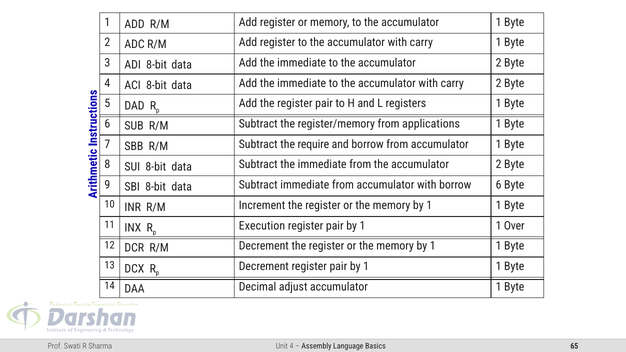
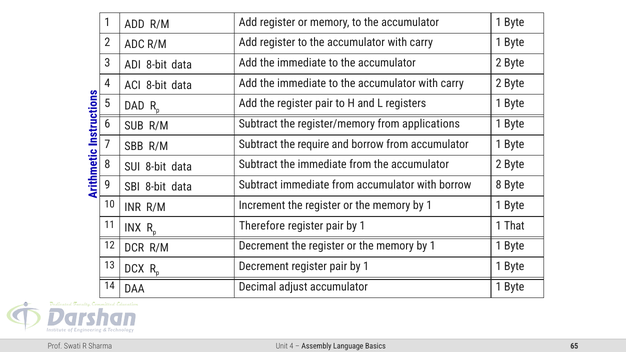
borrow 6: 6 -> 8 (499, 185)
Execution: Execution -> Therefore (262, 226)
Over: Over -> That (514, 226)
